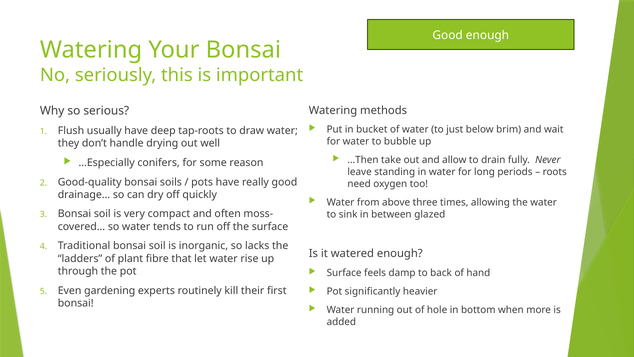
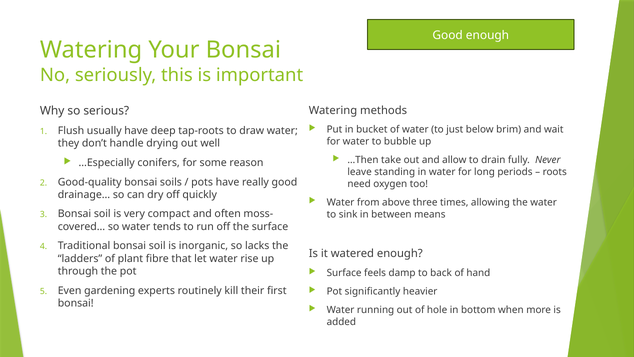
glazed: glazed -> means (430, 214)
